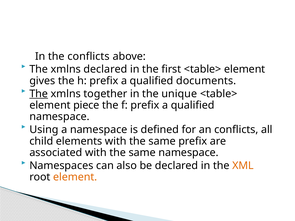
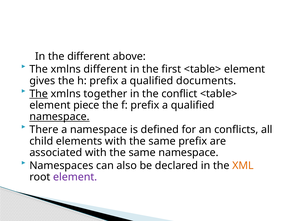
the conflicts: conflicts -> different (89, 56)
xmlns declared: declared -> different (105, 69)
unique: unique -> conflict (179, 94)
namespace underline: none -> present (60, 117)
Using: Using -> There (44, 130)
element colour: orange -> purple (75, 177)
